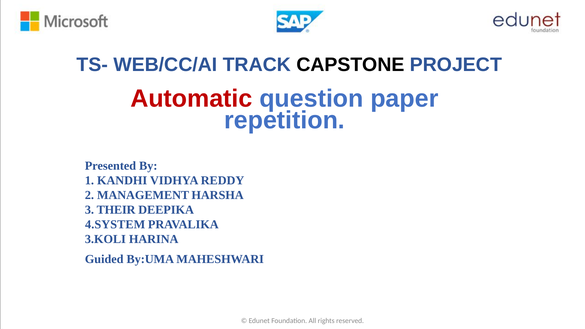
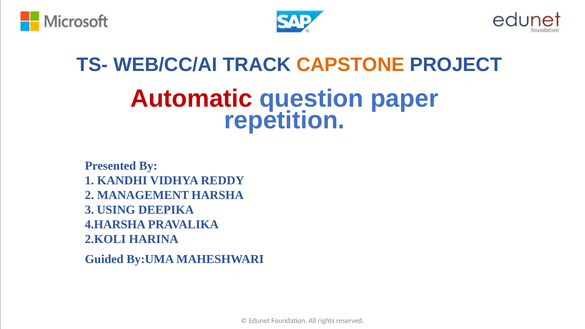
CAPSTONE colour: black -> orange (350, 65)
THEIR: THEIR -> USING (116, 210)
4.SYSTEM: 4.SYSTEM -> 4.HARSHA (115, 224)
3.KOLI: 3.KOLI -> 2.KOLI (105, 239)
